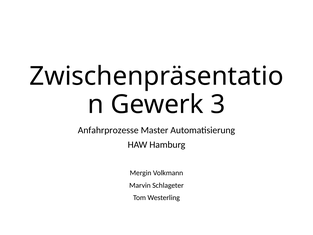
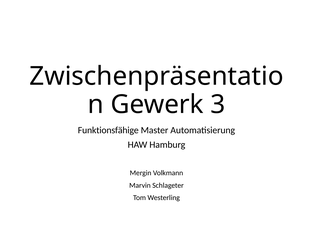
Anfahrprozesse: Anfahrprozesse -> Funktionsfähige (108, 130)
